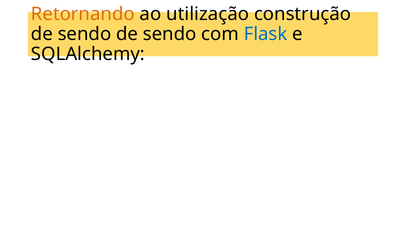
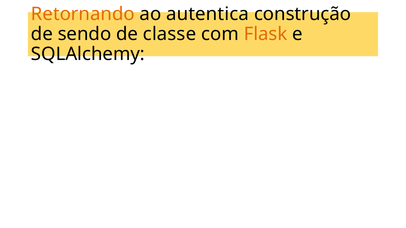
utilização: utilização -> autentica (208, 14)
sendo: sendo -> classe (170, 34)
Flask colour: blue -> orange (266, 34)
